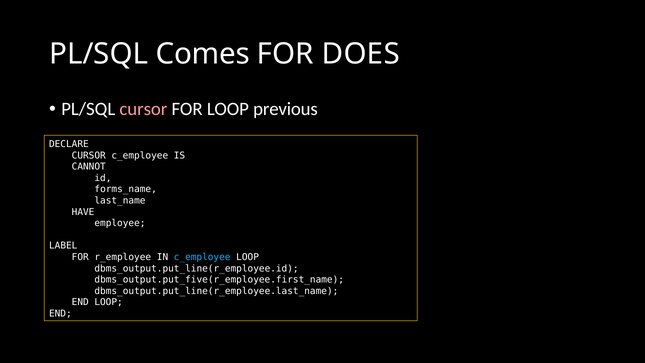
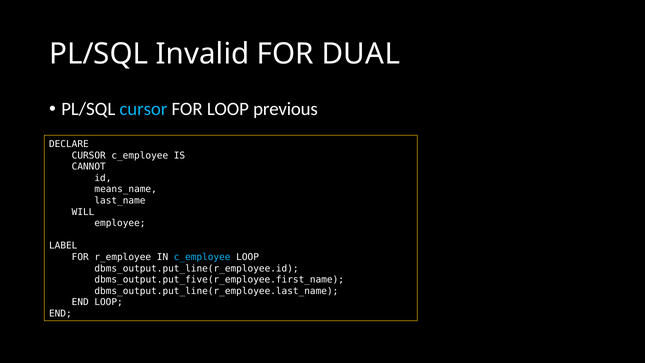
Comes: Comes -> Invalid (203, 54)
DOES: DOES -> DUAL (361, 54)
cursor colour: pink -> light blue (143, 109)
forms_name: forms_name -> means_name (126, 189)
HAVE: HAVE -> WILL (83, 212)
